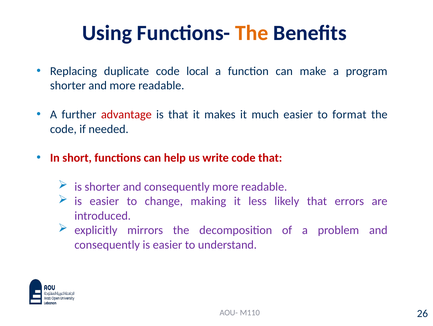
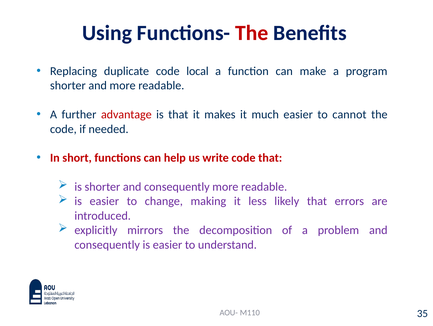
The colour: orange -> red (252, 33)
format: format -> cannot (349, 114)
26: 26 -> 35 (422, 313)
